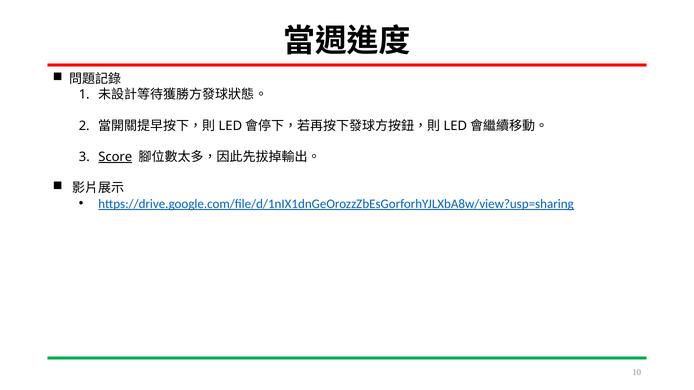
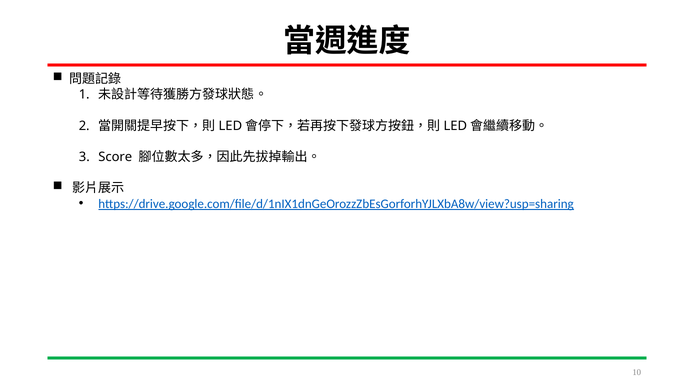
Score underline: present -> none (115, 157)
